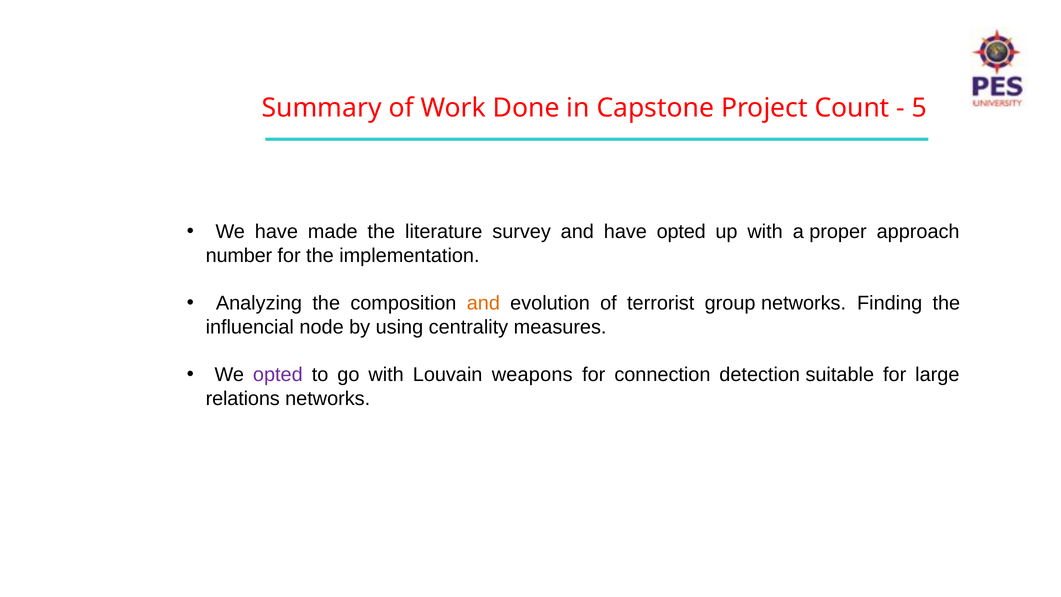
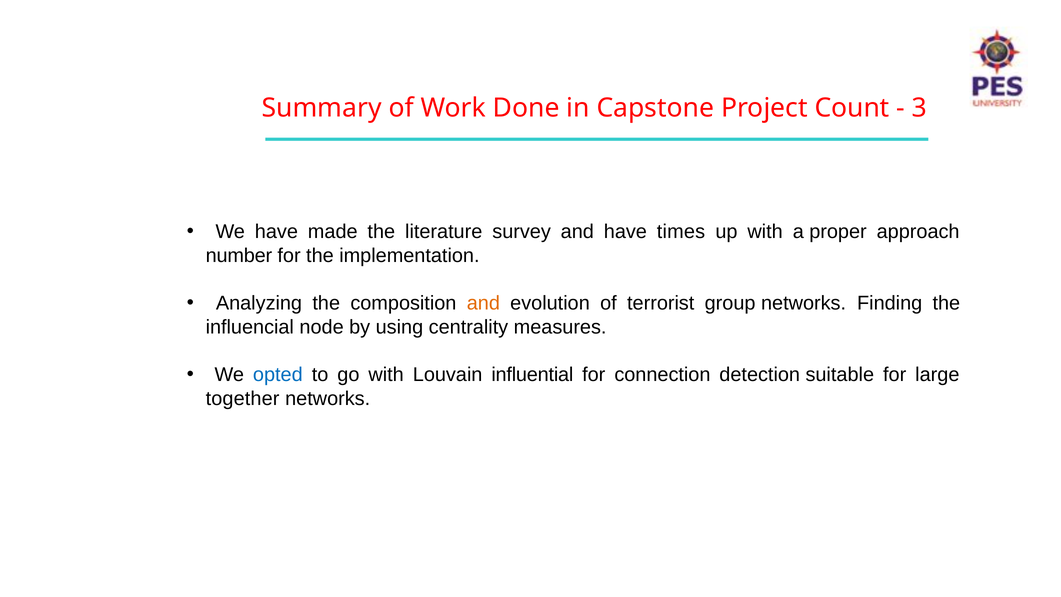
5: 5 -> 3 (919, 108)
have opted: opted -> times (681, 232)
opted colour: purple -> blue (278, 375)
weapons: weapons -> influential (532, 375)
relations: relations -> together (243, 399)
